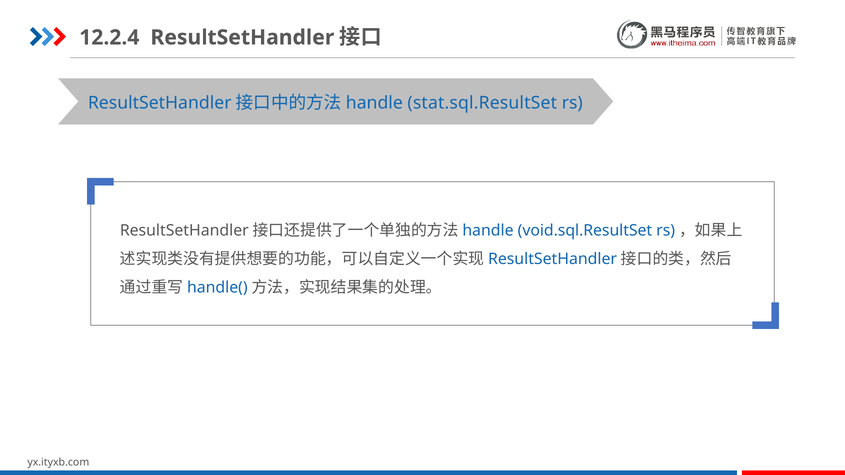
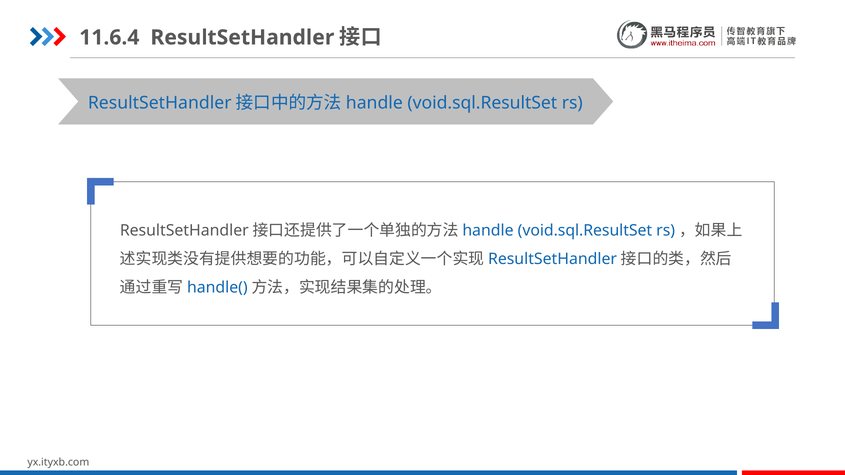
12.2.4: 12.2.4 -> 11.6.4 (109, 37)
stat.sql.ResultSet: stat.sql.ResultSet -> void.sql.ResultSet (482, 103)
